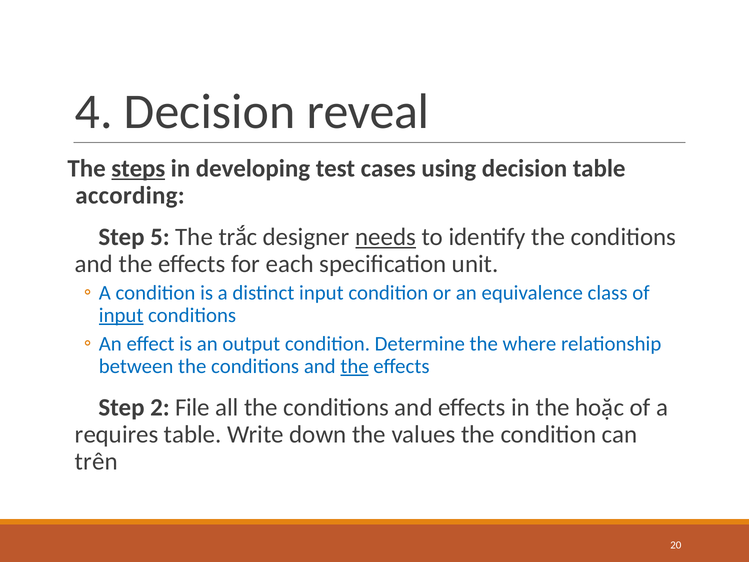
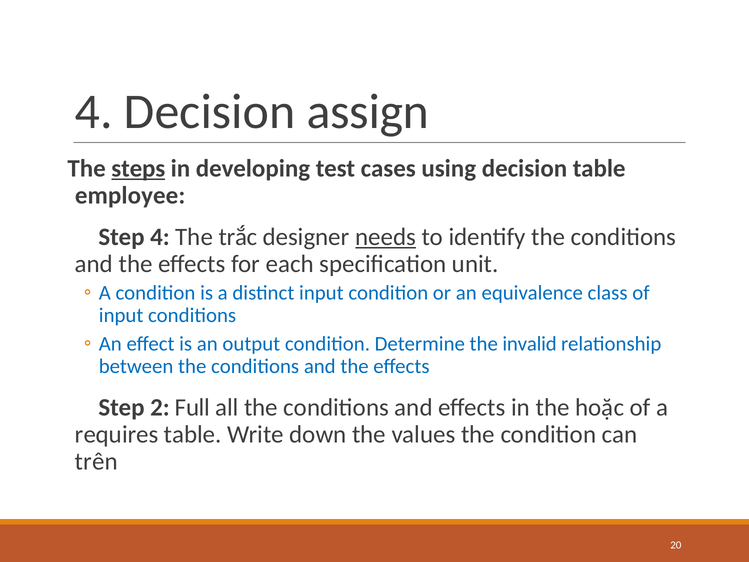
reveal: reveal -> assign (368, 112)
according: according -> employee (130, 195)
5: 5 -> 4 (160, 237)
input underline: present -> none (121, 315)
where: where -> invalid (530, 344)
the underline: present -> none (355, 366)
File: File -> Full (193, 408)
